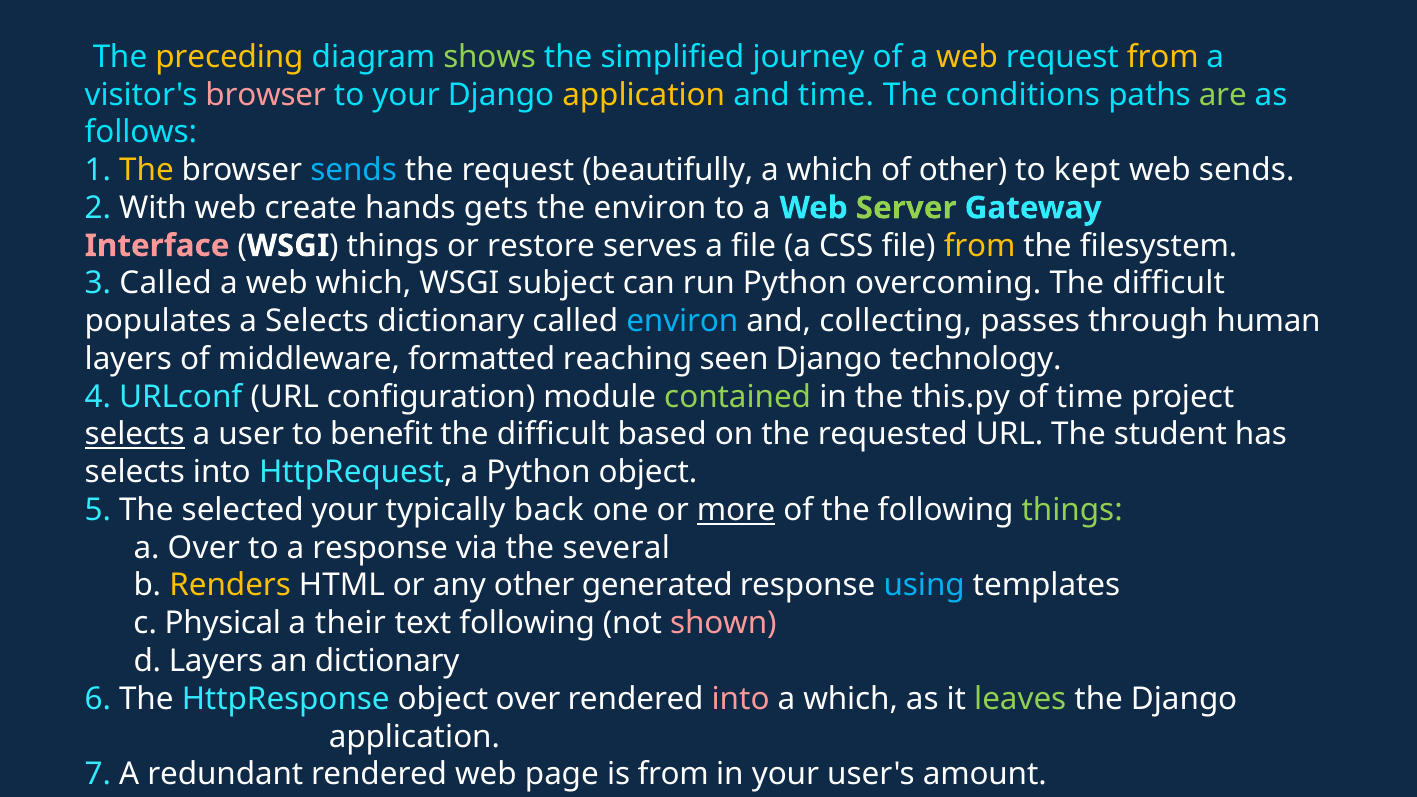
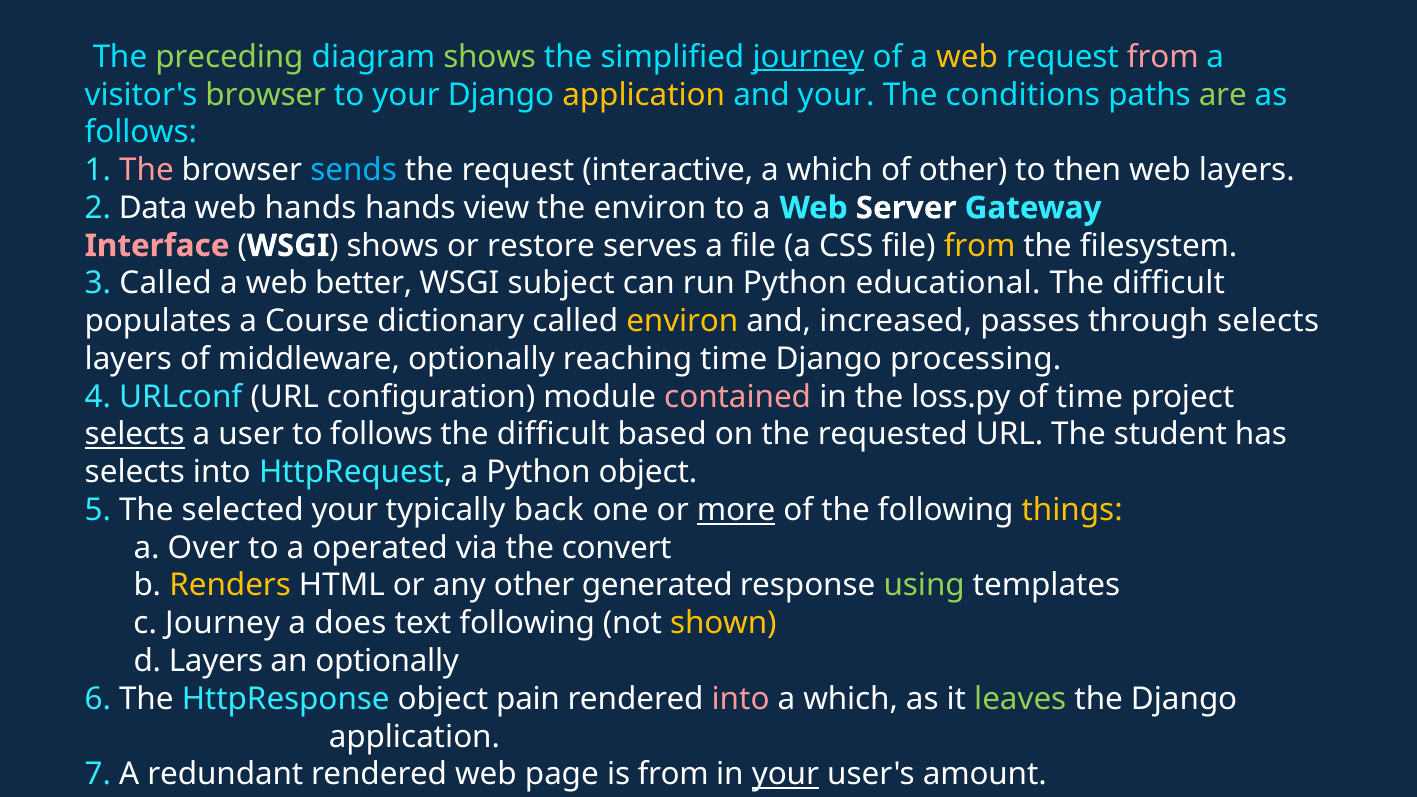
preceding colour: yellow -> light green (229, 57)
journey underline: none -> present (809, 57)
from colour: yellow -> pink (1163, 57)
browser colour: pink -> light green (266, 95)
and time: time -> your (836, 95)
The colour: yellow -> pink (146, 170)
beautifully: beautifully -> interactive (668, 170)
kept: kept -> then (1087, 170)
web sends: sends -> layers (1247, 170)
With: With -> Data (153, 208)
web create: create -> hands (311, 208)
gets: gets -> view (496, 208)
Server colour: light green -> white (906, 208)
WSGI things: things -> shows (393, 246)
web which: which -> better (364, 284)
overcoming: overcoming -> educational (948, 284)
a Selects: Selects -> Course (317, 321)
environ colour: light blue -> yellow (682, 321)
collecting: collecting -> increased (896, 321)
through human: human -> selects (1268, 321)
middleware formatted: formatted -> optionally (481, 359)
reaching seen: seen -> time (734, 359)
technology: technology -> processing (976, 359)
contained colour: light green -> pink (738, 397)
this.py: this.py -> loss.py (961, 397)
to benefit: benefit -> follows (382, 435)
things colour: light green -> yellow (1072, 510)
a response: response -> operated (380, 548)
several: several -> convert (617, 548)
using colour: light blue -> light green (924, 586)
c Physical: Physical -> Journey (223, 623)
their: their -> does (350, 623)
shown colour: pink -> yellow (723, 623)
an dictionary: dictionary -> optionally (387, 661)
object over: over -> pain (528, 699)
your underline: none -> present (785, 774)
